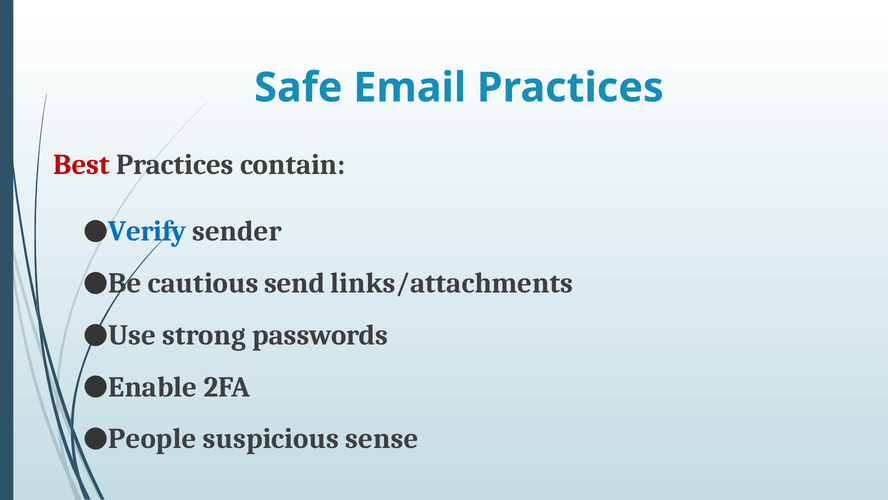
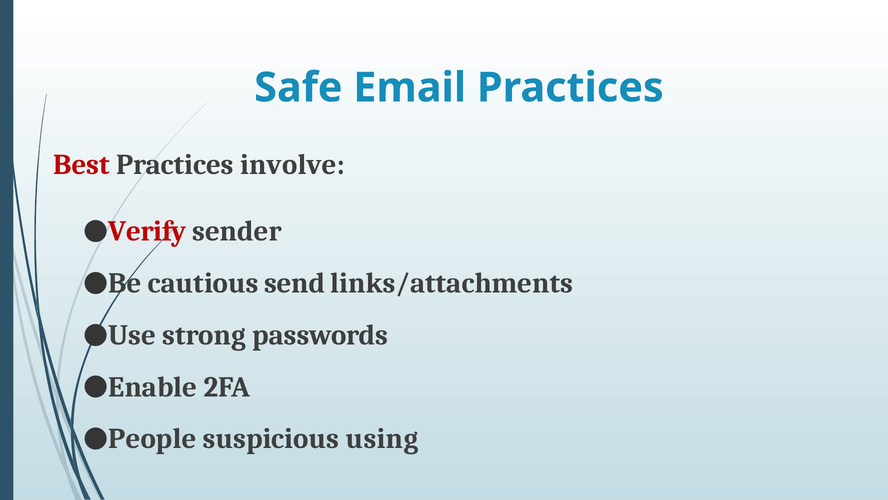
contain: contain -> involve (293, 165)
Verify colour: blue -> red (147, 231)
sense: sense -> using (382, 439)
